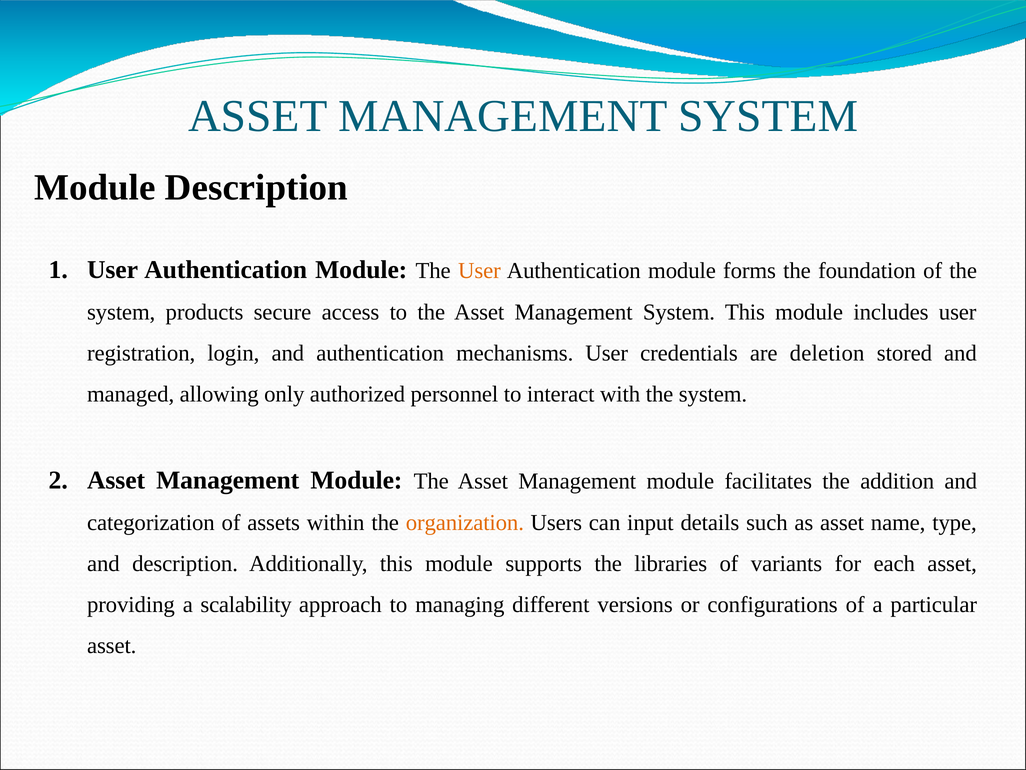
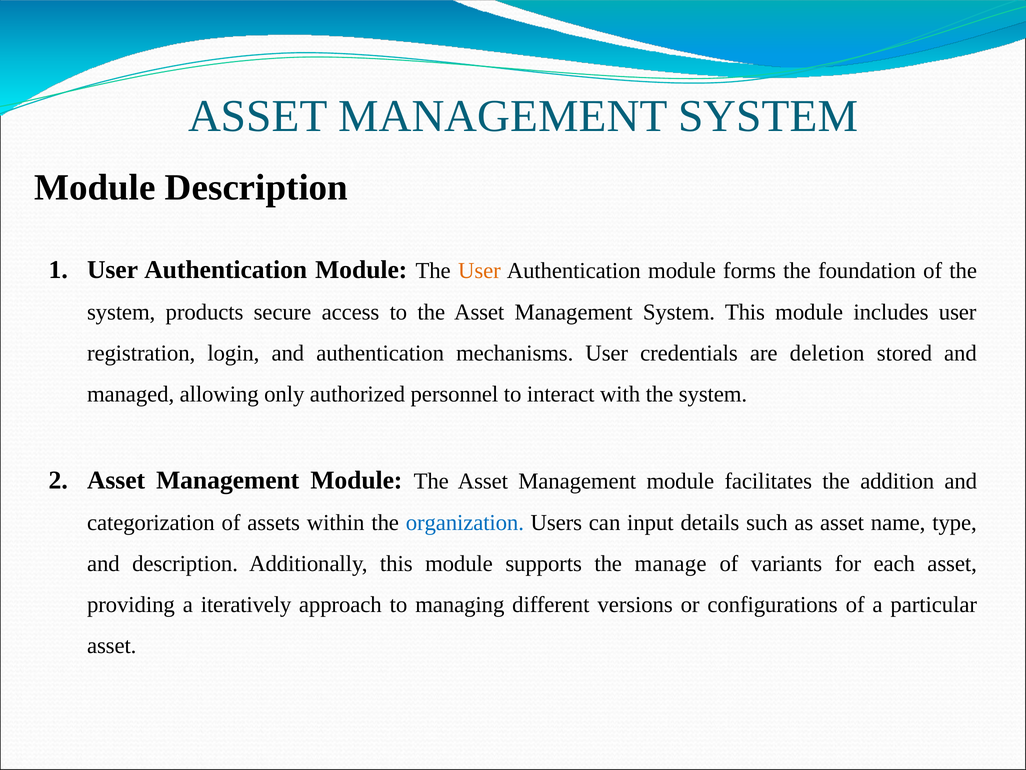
organization colour: orange -> blue (465, 522)
libraries: libraries -> manage (671, 563)
scalability: scalability -> iteratively (246, 604)
